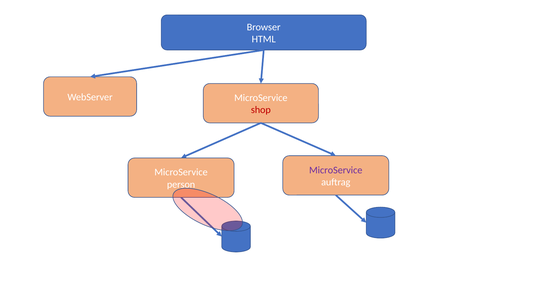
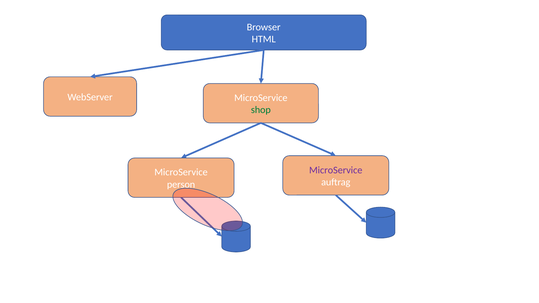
shop colour: red -> green (261, 110)
